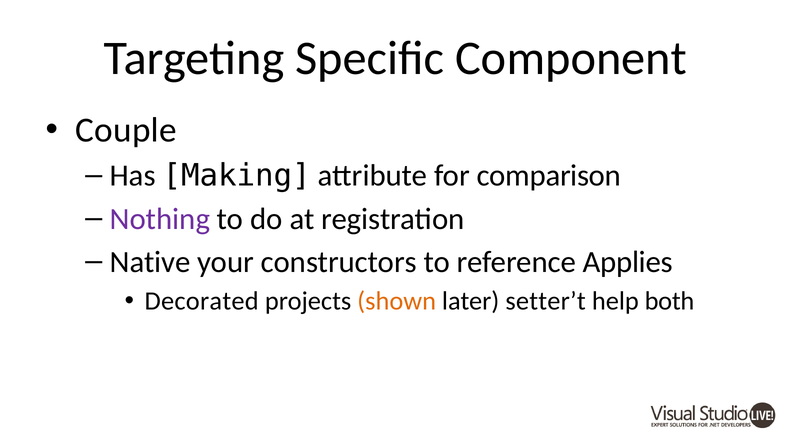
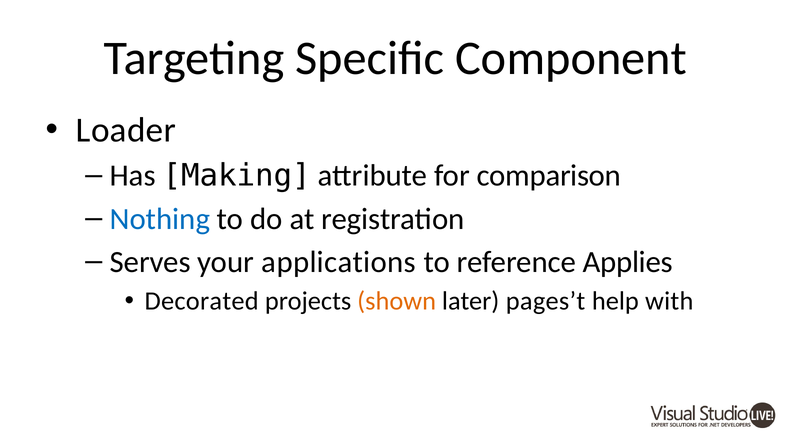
Couple: Couple -> Loader (126, 130)
Nothing colour: purple -> blue (160, 219)
Native: Native -> Serves (150, 262)
constructors: constructors -> applications (339, 262)
setter’t: setter’t -> pages’t (546, 302)
both: both -> with (669, 302)
